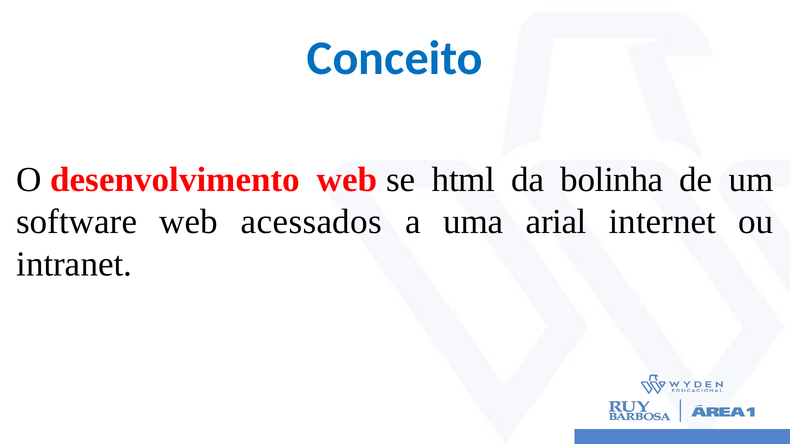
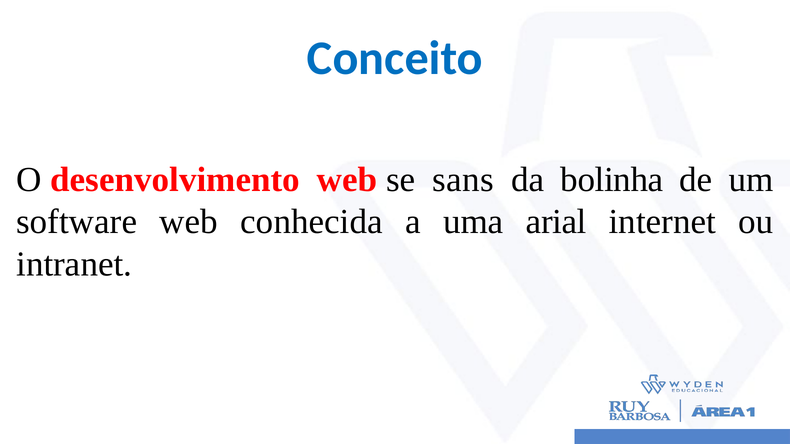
html: html -> sans (463, 180)
acessados: acessados -> conhecida (312, 222)
